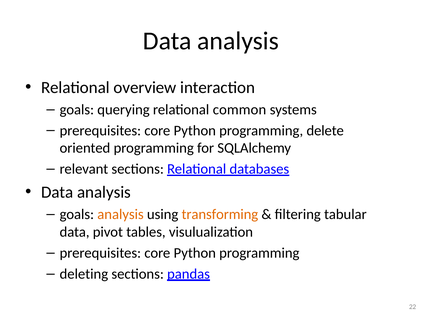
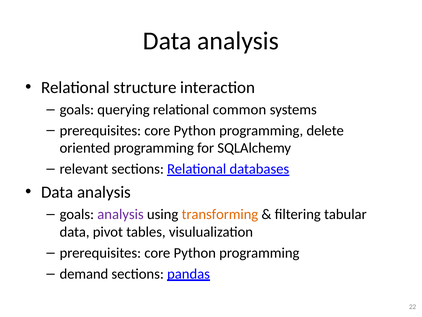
overview: overview -> structure (145, 87)
analysis colour: orange -> purple (121, 214)
deleting: deleting -> demand (84, 273)
